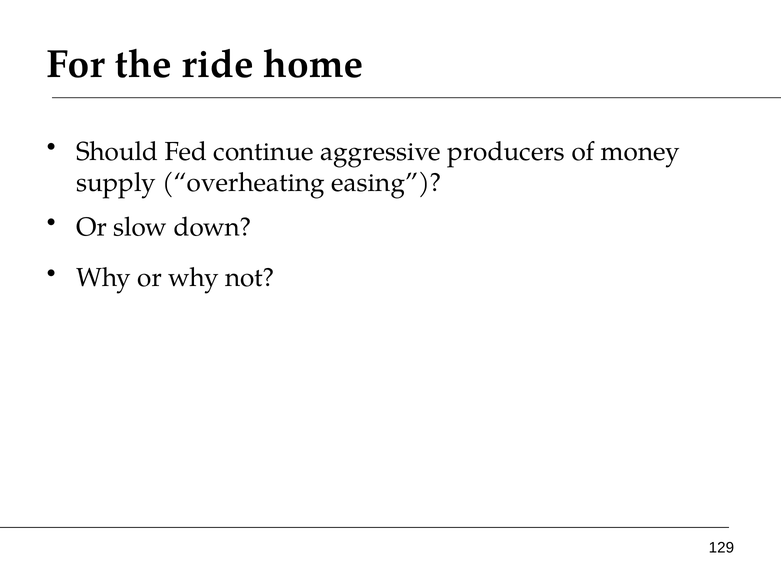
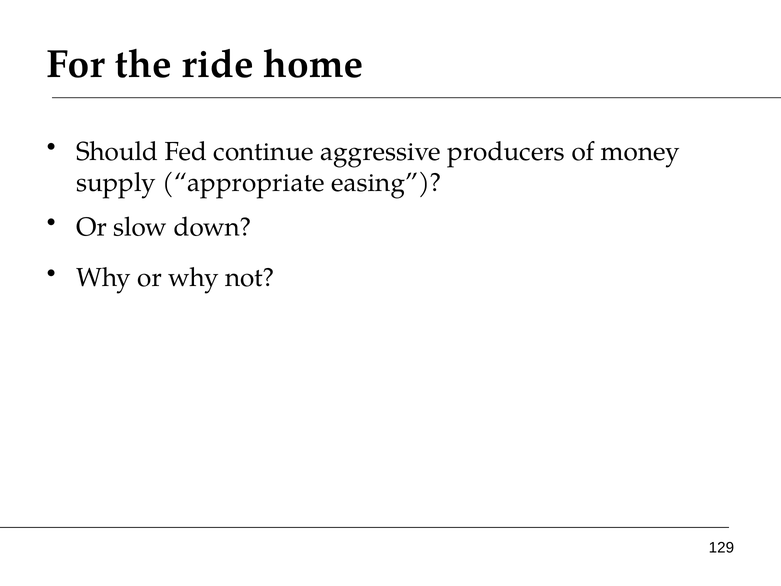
overheating: overheating -> appropriate (243, 183)
